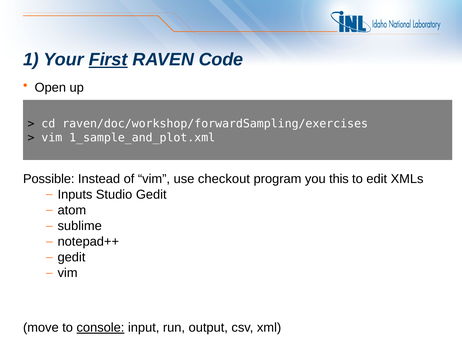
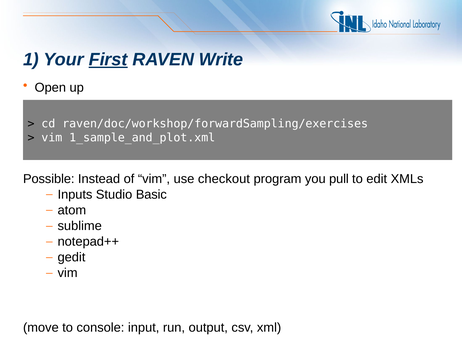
Code: Code -> Write (221, 59)
this: this -> pull (339, 179)
Studio Gedit: Gedit -> Basic (151, 194)
console underline: present -> none (100, 327)
